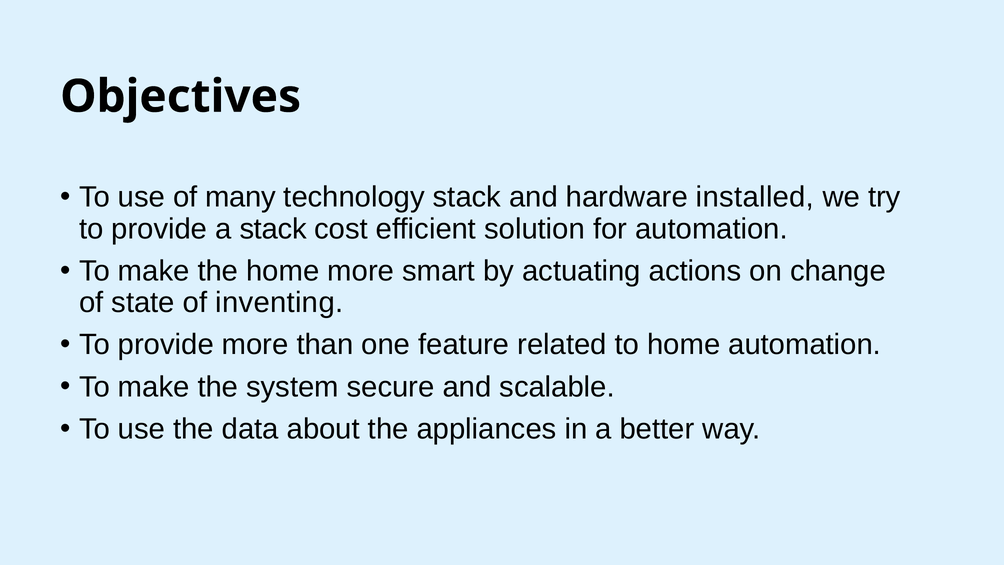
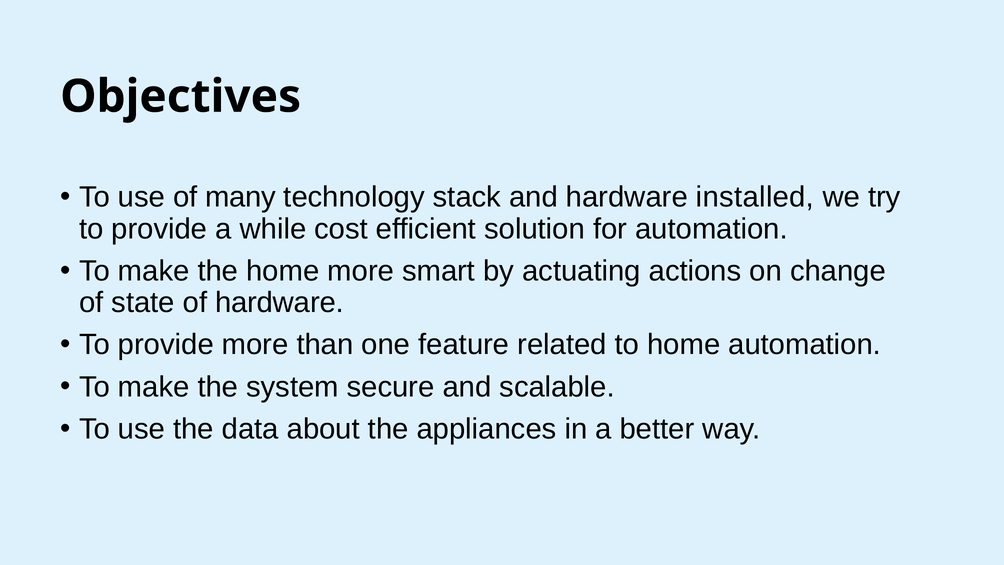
a stack: stack -> while (273, 229)
of inventing: inventing -> hardware (279, 303)
